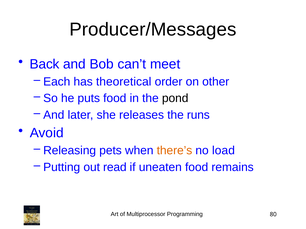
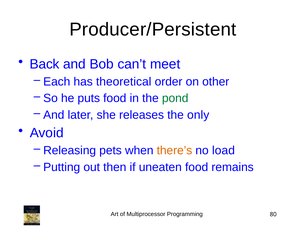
Producer/Messages: Producer/Messages -> Producer/Persistent (153, 30)
pond colour: black -> green (175, 98)
runs: runs -> only (198, 115)
read: read -> then (115, 168)
